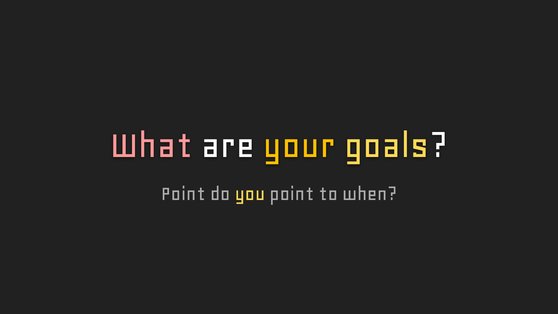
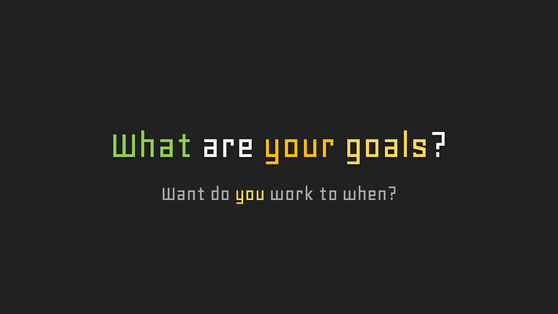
What colour: pink -> light green (152, 144)
Point: Point -> Want (183, 193)
you point: point -> work (292, 193)
